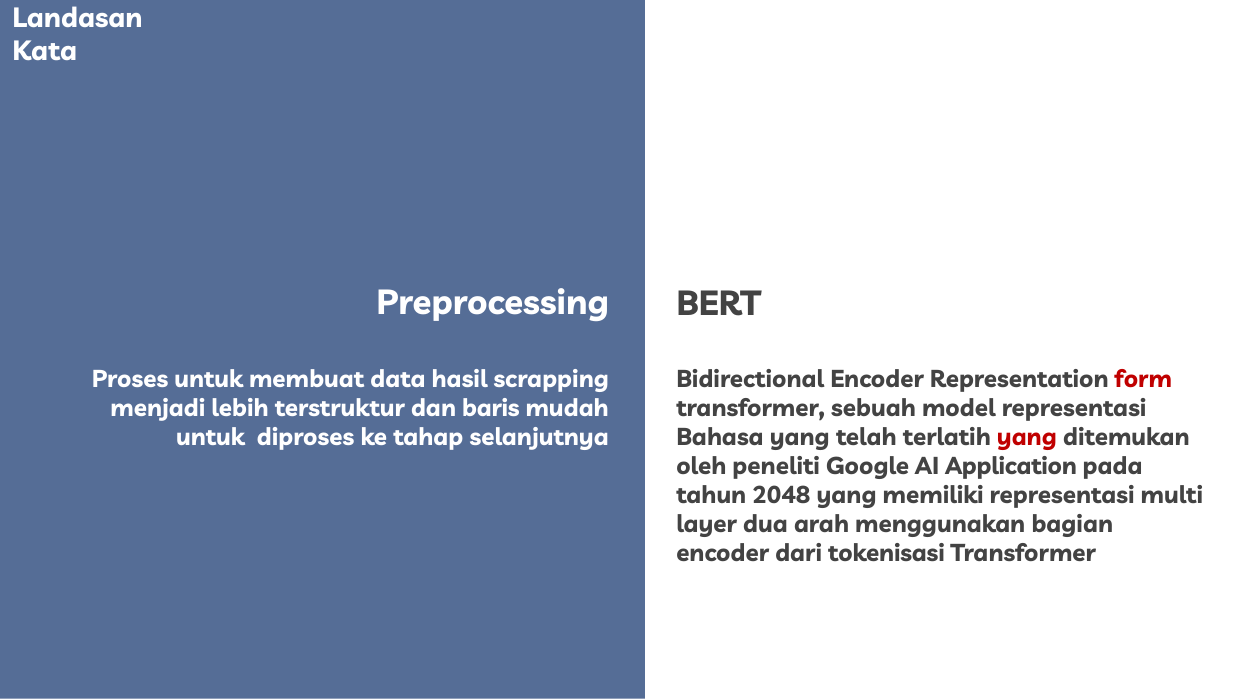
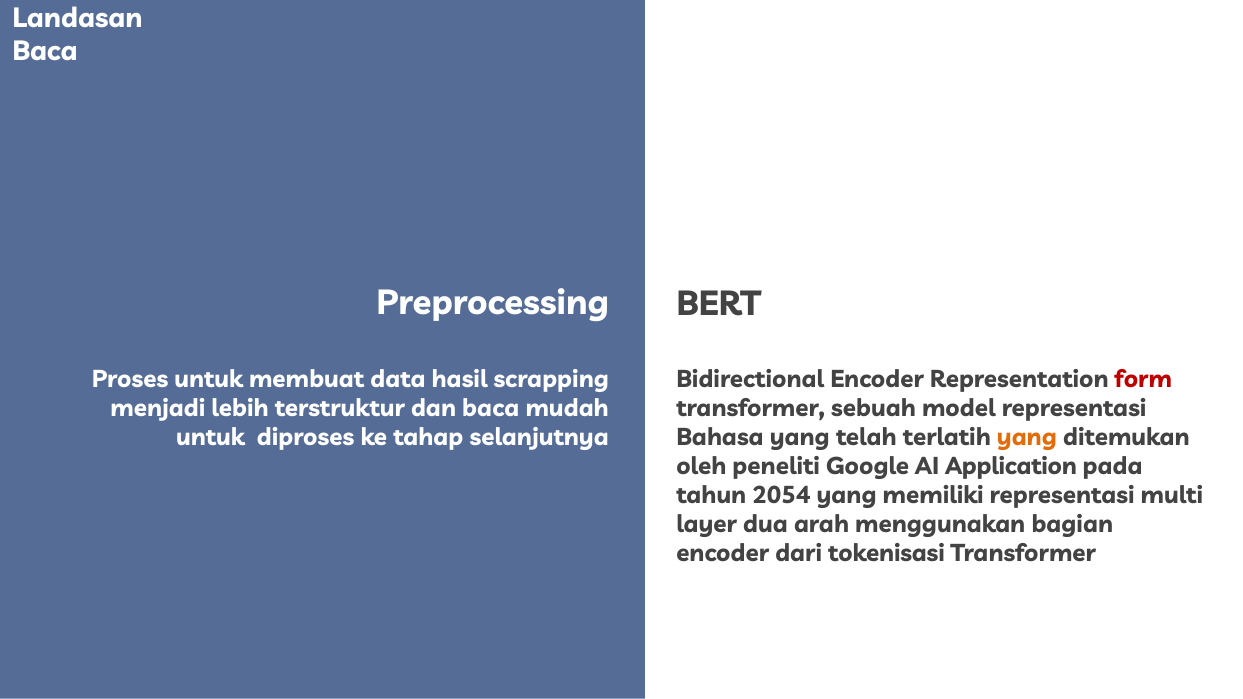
Kata: Kata -> Baca (45, 51)
dan baris: baris -> baca (491, 408)
yang colour: red -> orange (1027, 438)
2048: 2048 -> 2054 (781, 496)
